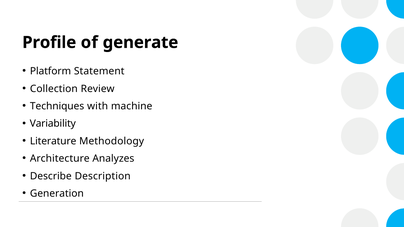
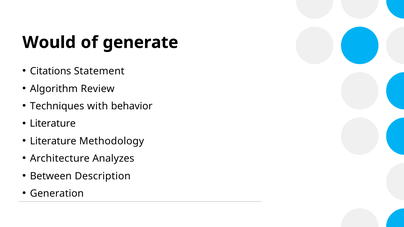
Profile: Profile -> Would (49, 42)
Platform: Platform -> Citations (51, 71)
Collection: Collection -> Algorithm (54, 89)
machine: machine -> behavior (132, 106)
Variability: Variability -> Literature (53, 124)
Describe: Describe -> Between (51, 176)
